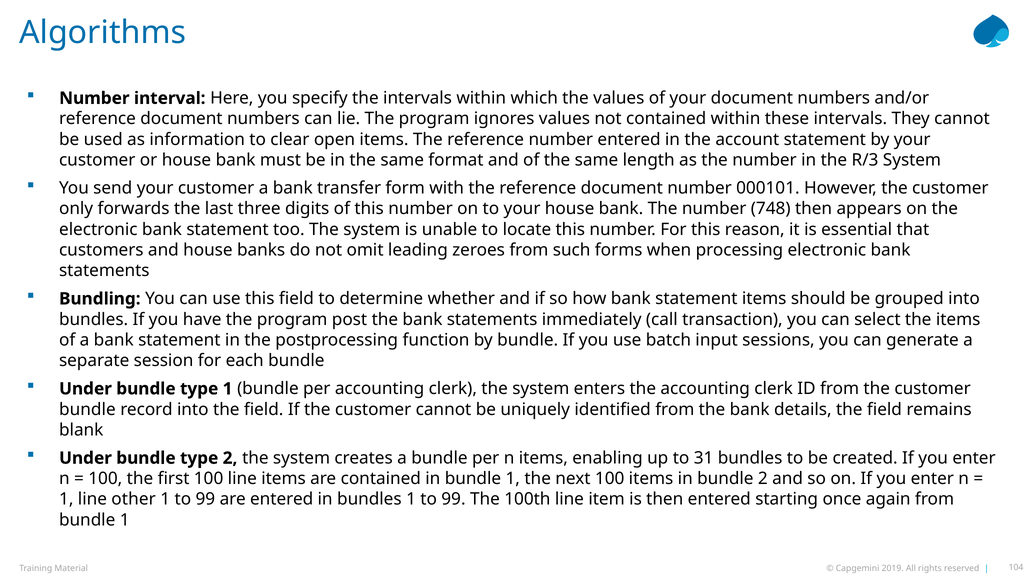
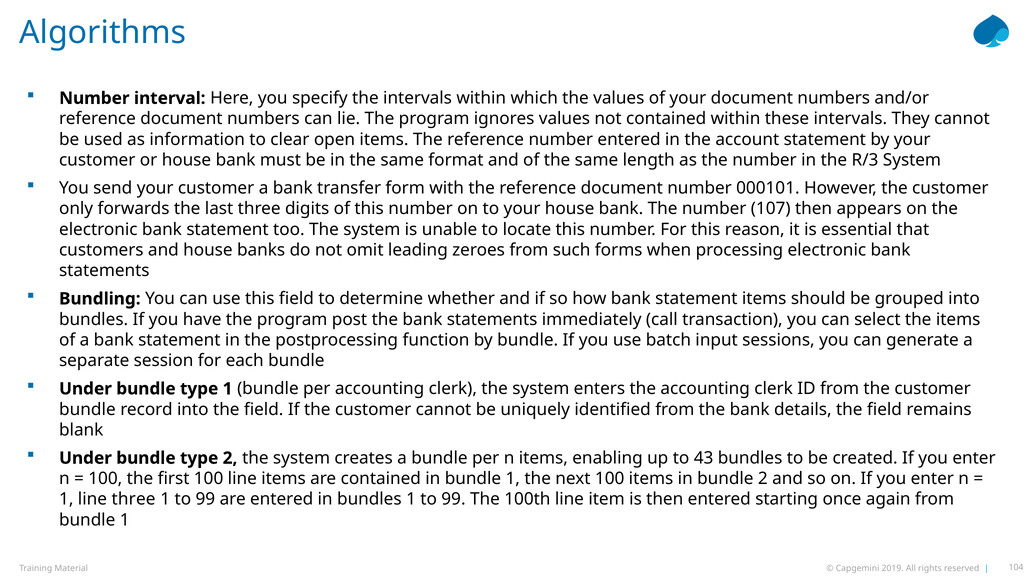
748: 748 -> 107 (771, 209)
31: 31 -> 43 (704, 458)
line other: other -> three (134, 500)
